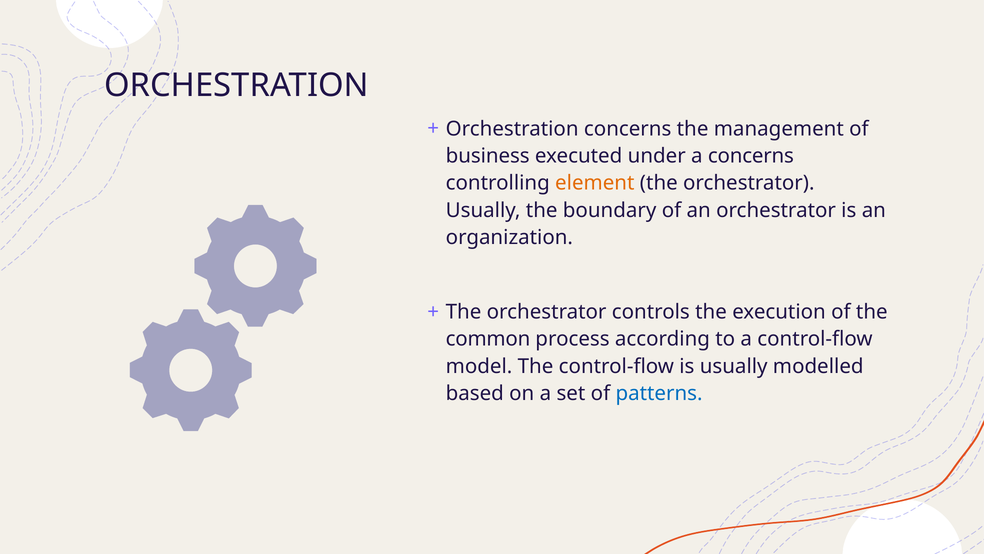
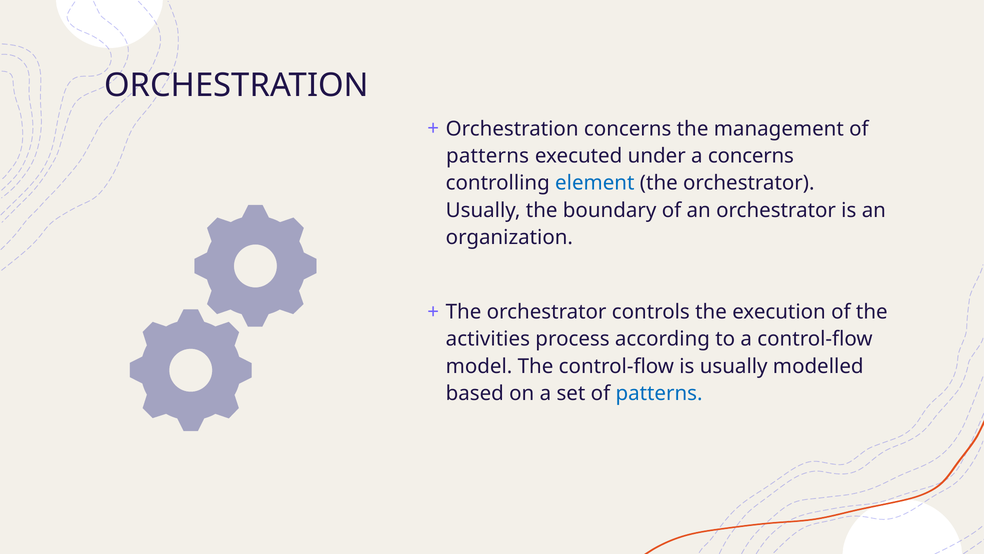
business: business -> patterns (488, 156)
element colour: orange -> blue (595, 183)
common: common -> activities (488, 339)
